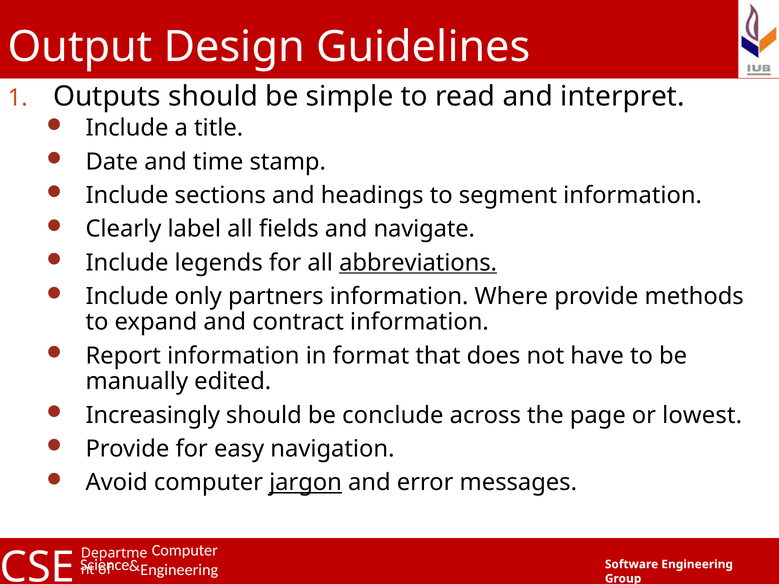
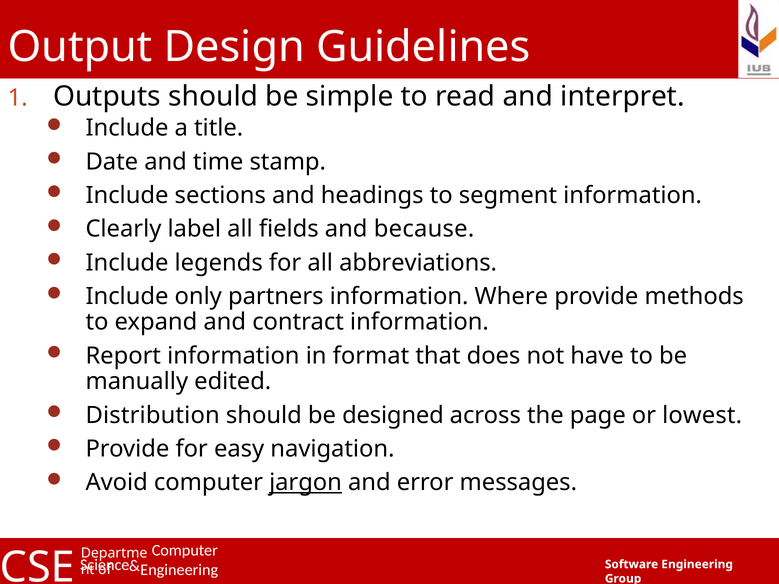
navigate: navigate -> because (424, 229)
abbreviations underline: present -> none (418, 263)
Increasingly: Increasingly -> Distribution (153, 415)
conclude: conclude -> designed (393, 415)
